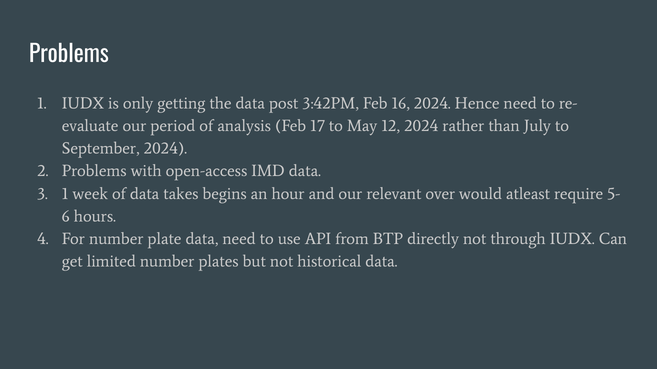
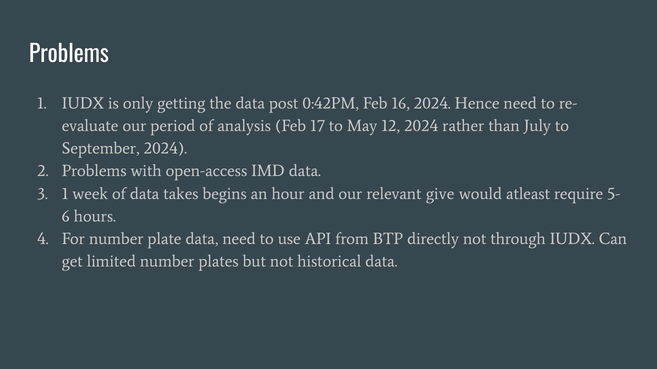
3:42PM: 3:42PM -> 0:42PM (331, 103)
over: over -> give (440, 194)
